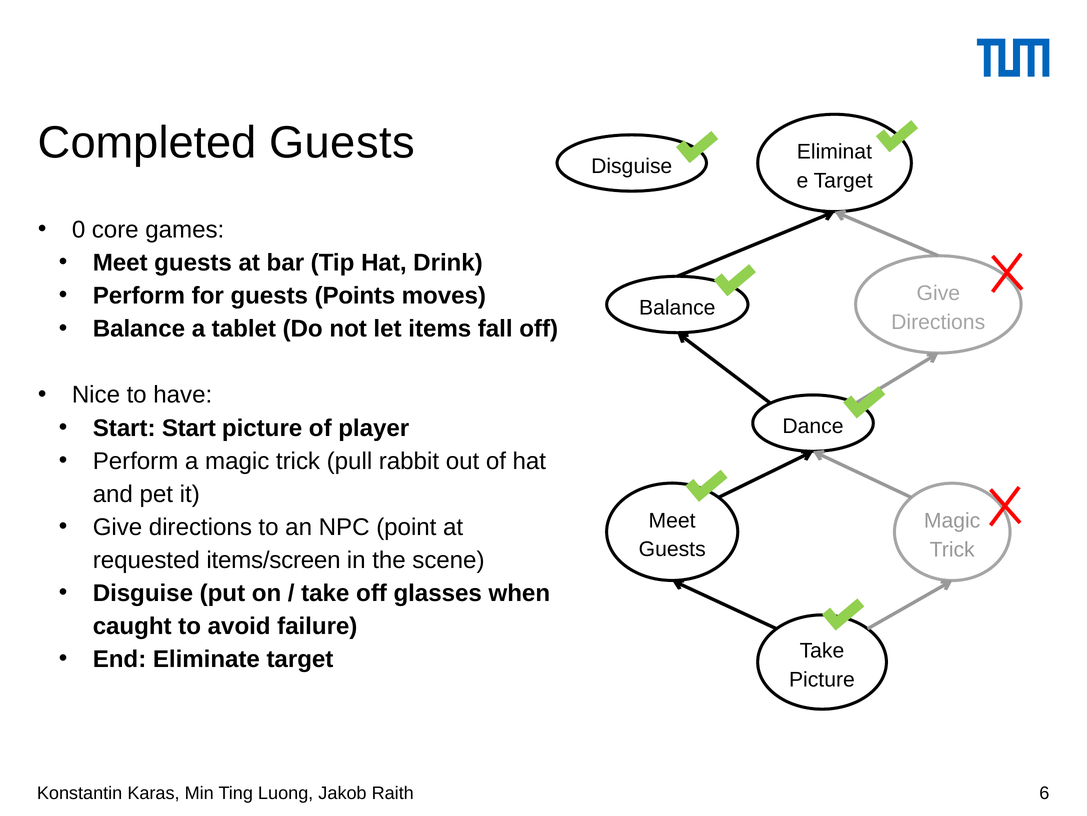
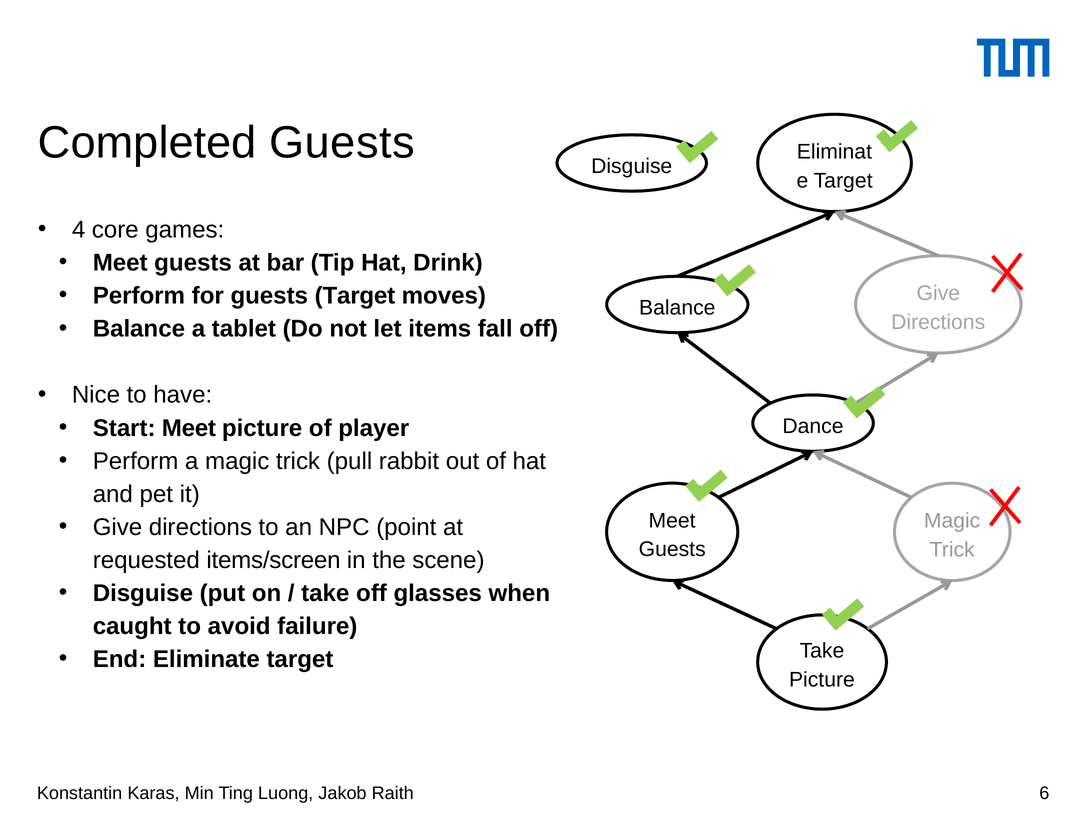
0: 0 -> 4 (79, 230)
guests Points: Points -> Target (355, 296)
Start Start: Start -> Meet (189, 428)
